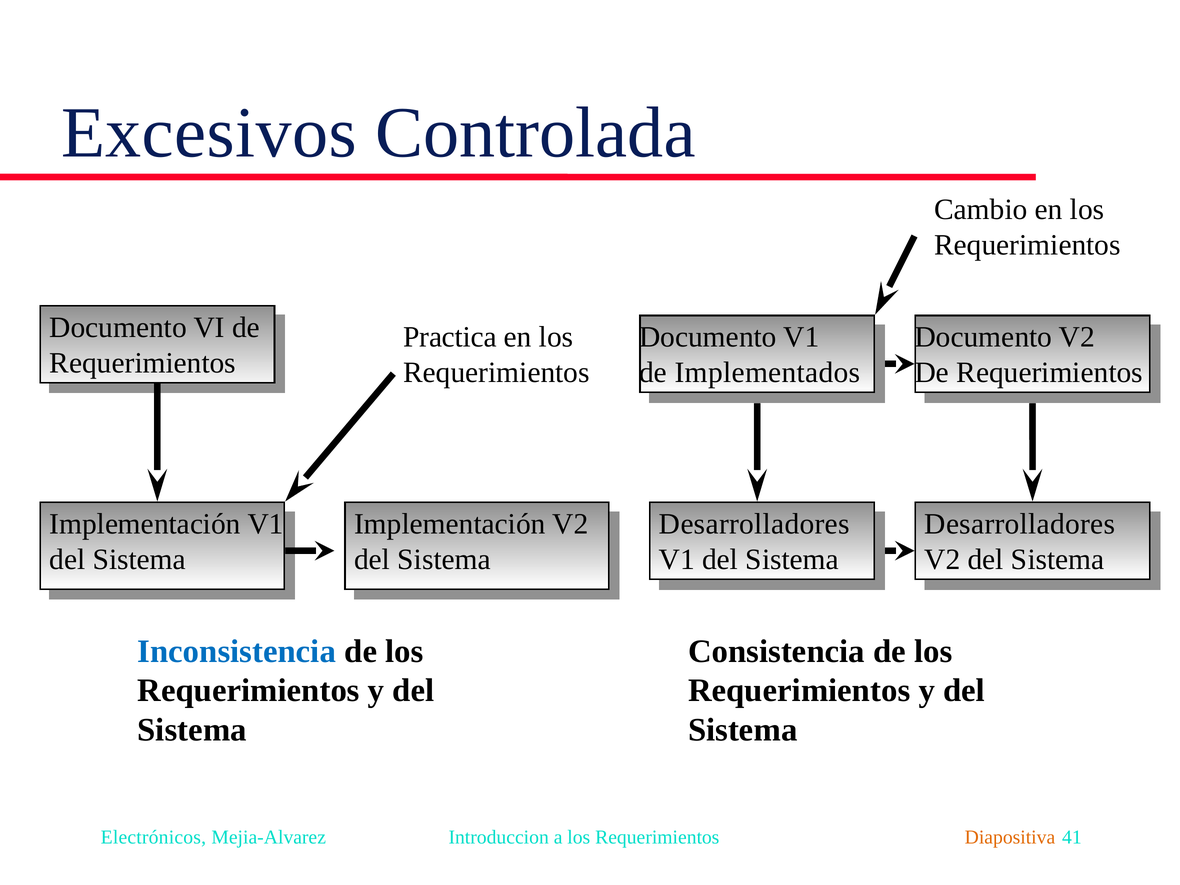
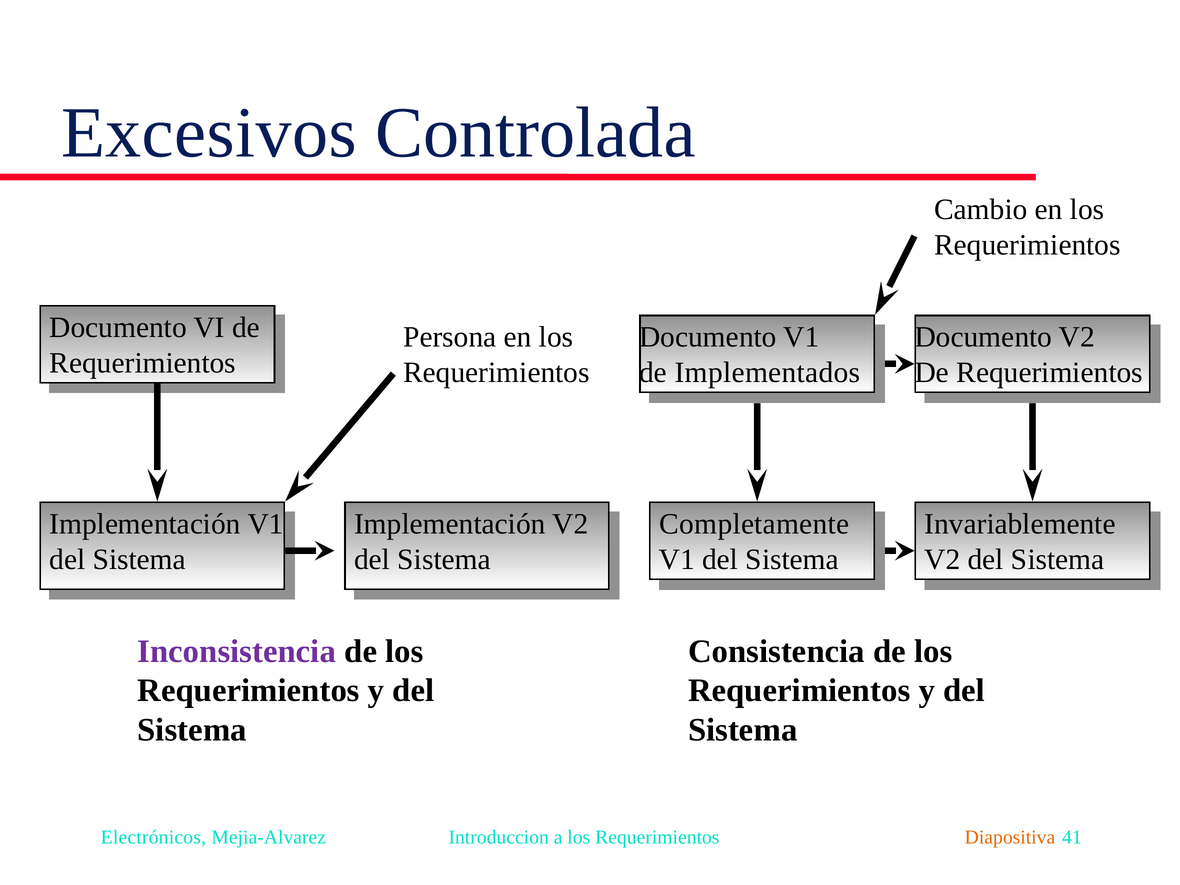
Practica: Practica -> Persona (450, 337)
Desarrolladores: Desarrolladores -> Completamente (754, 524)
Desarrolladores: Desarrolladores -> Invariablemente (1020, 524)
Inconsistencia colour: blue -> purple (237, 651)
